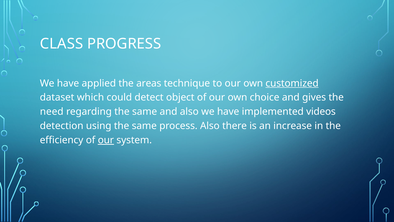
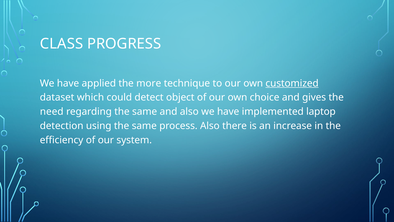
areas: areas -> more (149, 83)
videos: videos -> laptop (321, 112)
our underline: present -> none (106, 140)
